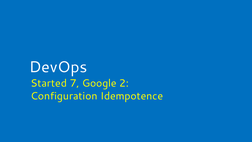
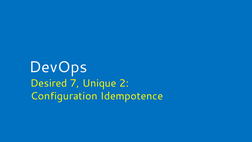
Started: Started -> Desired (49, 83)
Google: Google -> Unique (99, 83)
